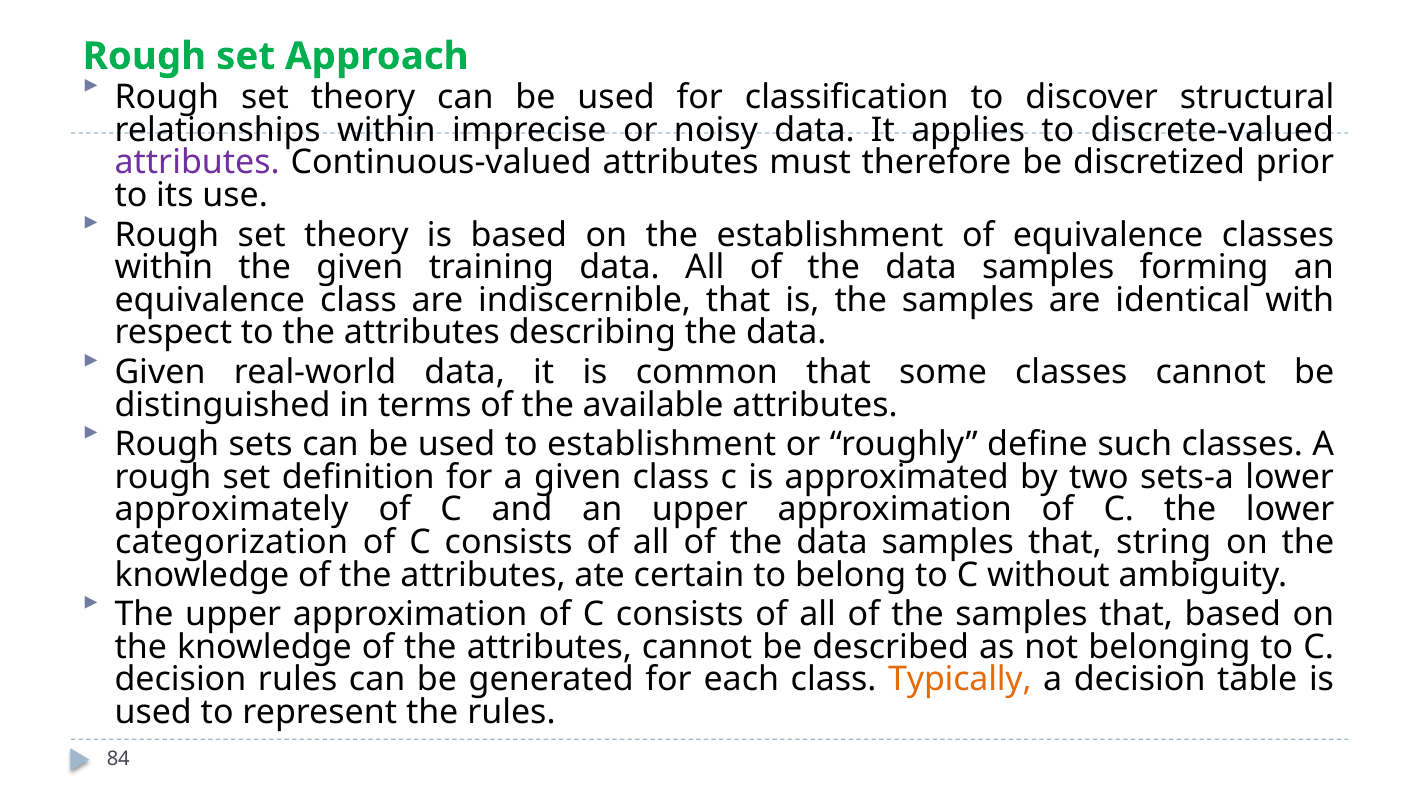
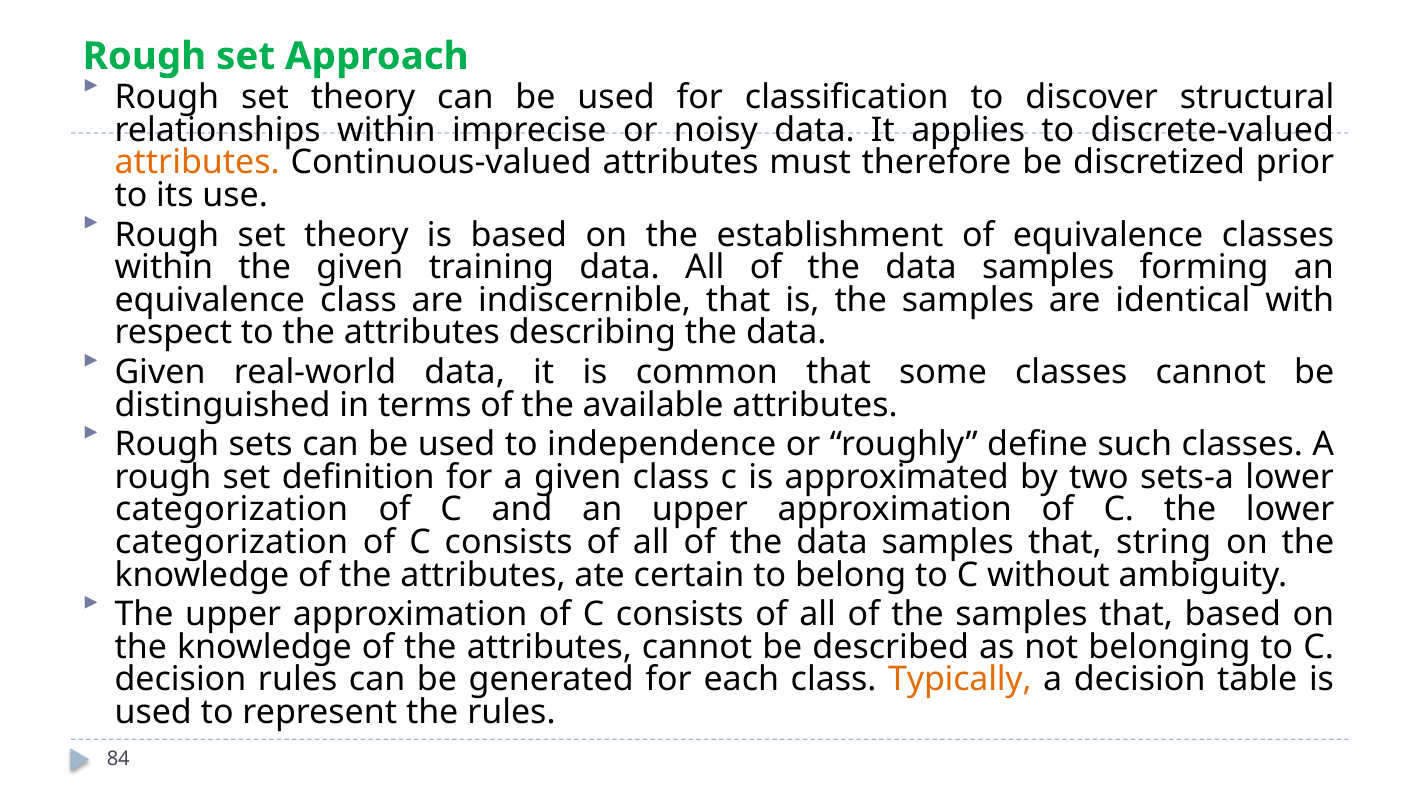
attributes colour: purple -> orange (197, 163)
to establishment: establishment -> independence (662, 445)
approximately: approximately -> categorization (232, 510)
